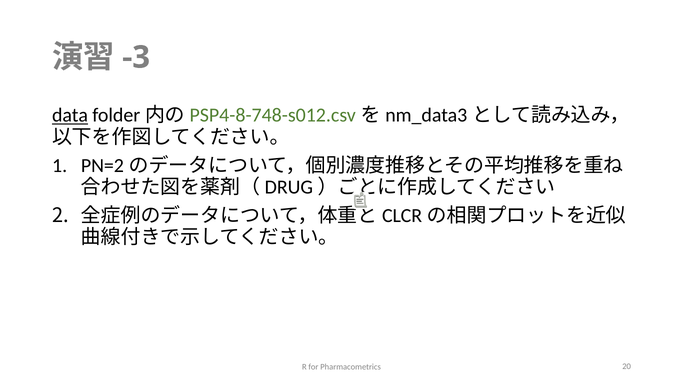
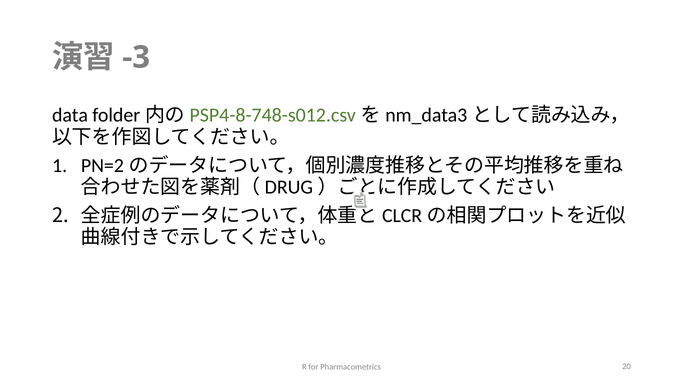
data underline: present -> none (70, 115)
